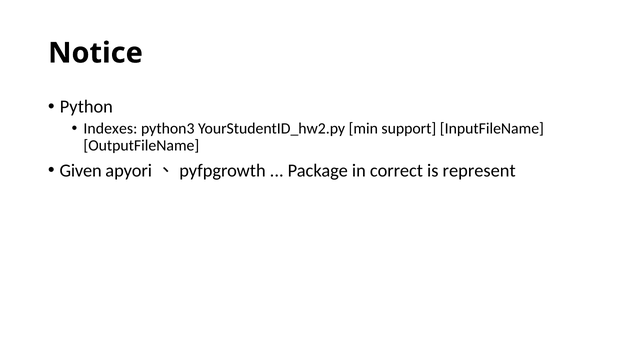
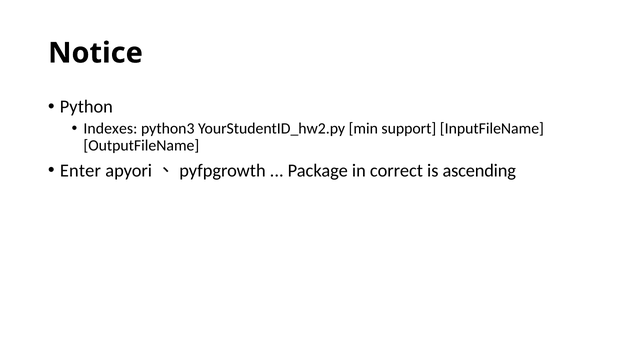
Given: Given -> Enter (80, 170)
represent: represent -> ascending (479, 170)
